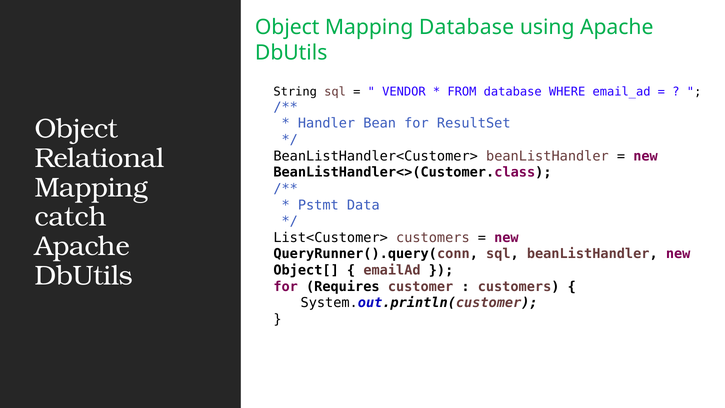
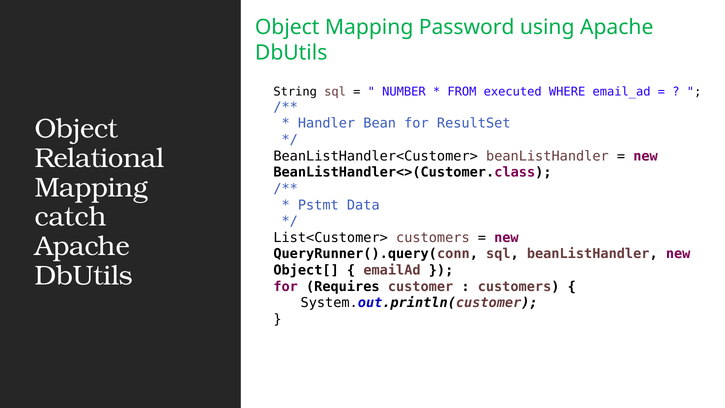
Mapping Database: Database -> Password (467, 27)
VENDOR: VENDOR -> NUMBER (404, 92)
FROM database: database -> executed (513, 92)
